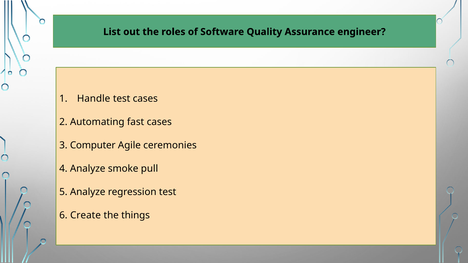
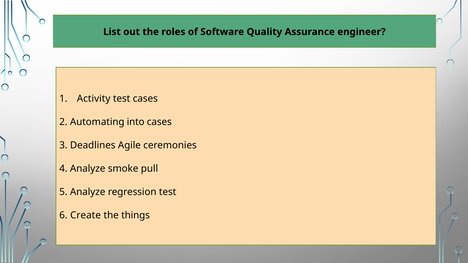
Handle: Handle -> Activity (94, 99)
fast: fast -> into (136, 122)
Computer: Computer -> Deadlines (93, 145)
